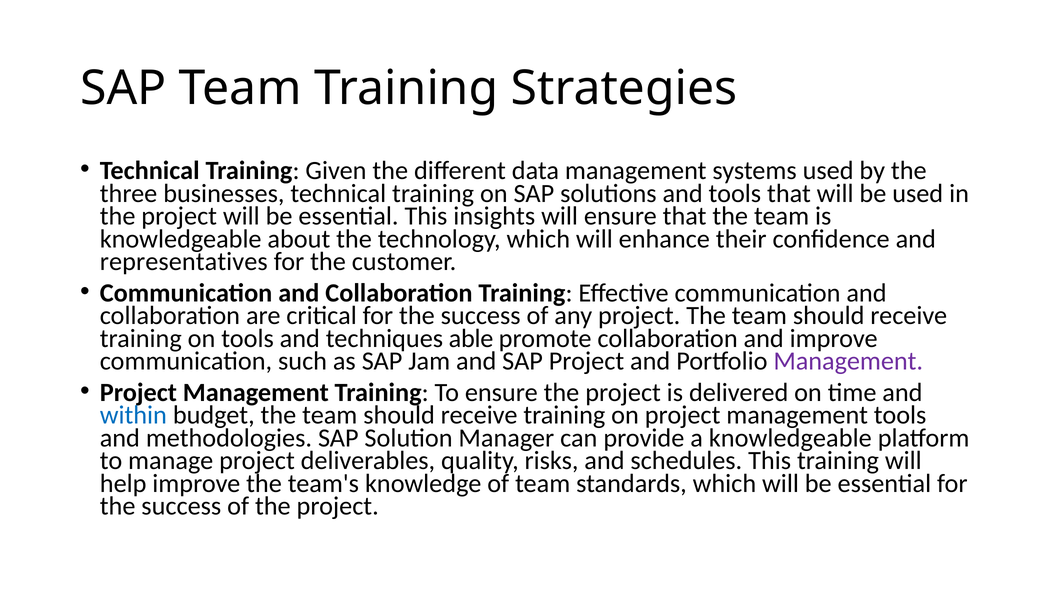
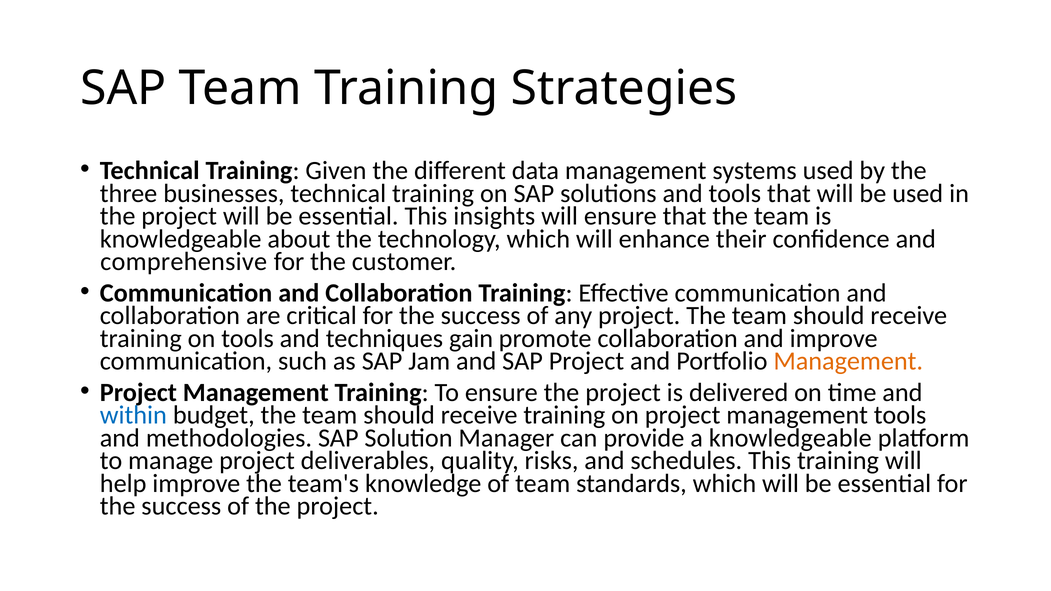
representatives: representatives -> comprehensive (184, 262)
able: able -> gain (471, 339)
Management colour: purple -> orange (848, 361)
